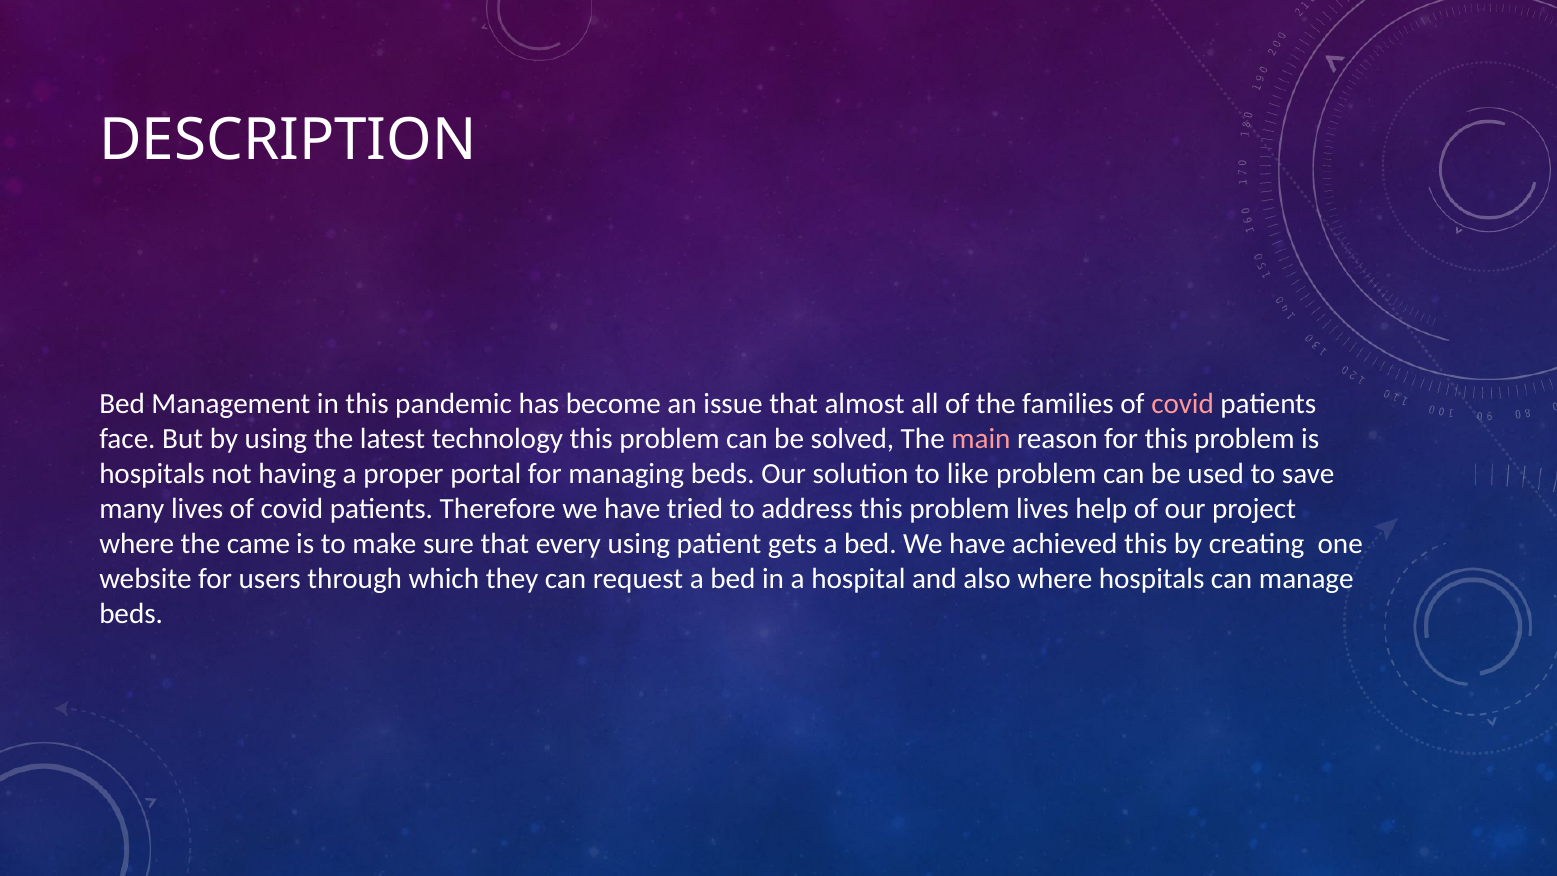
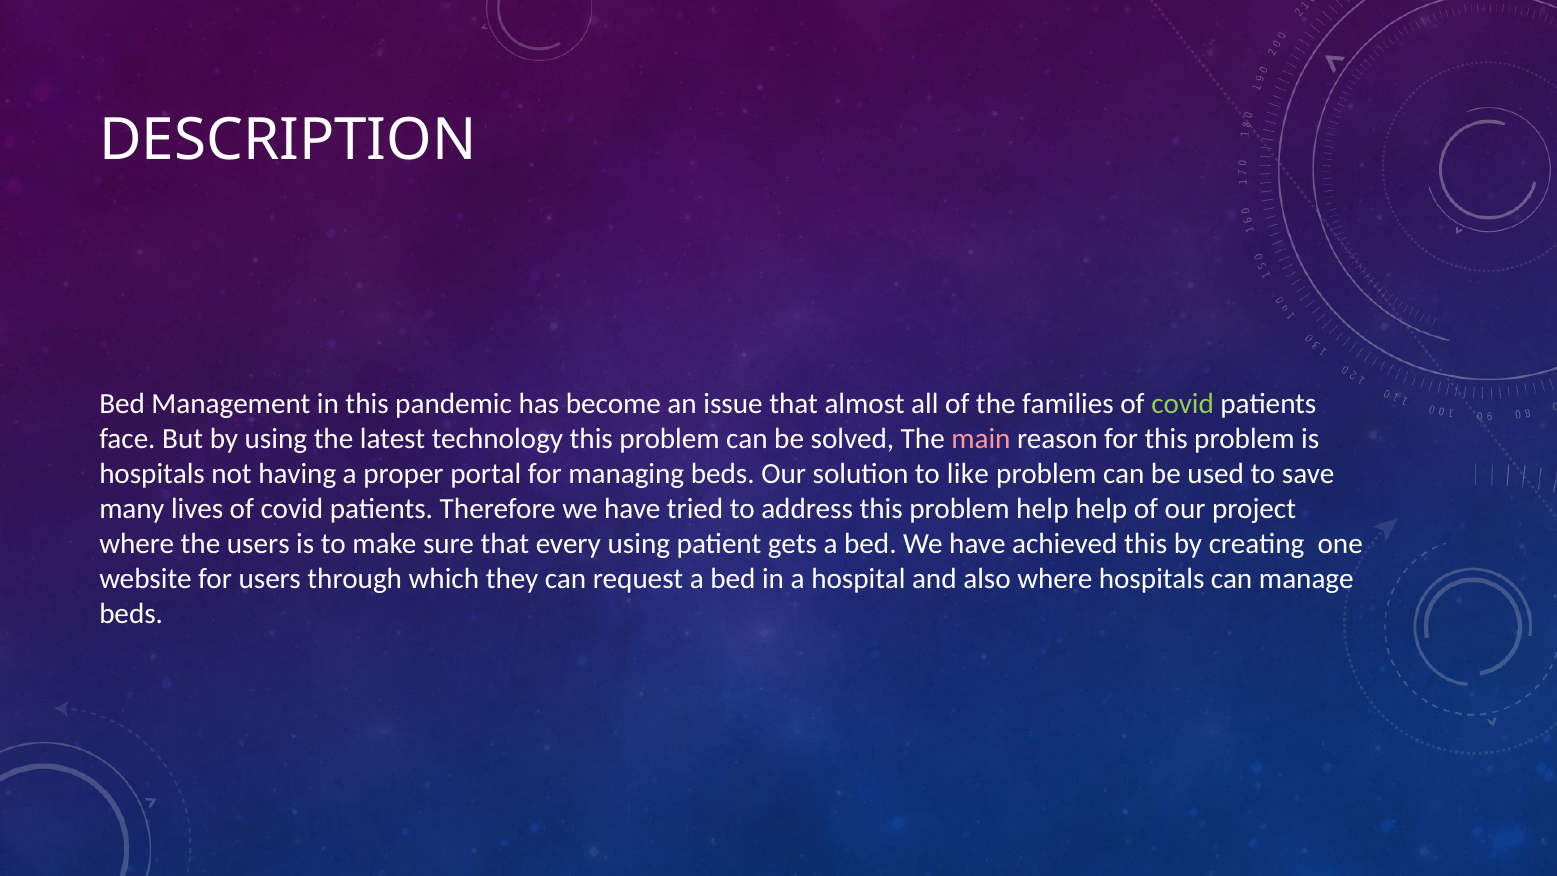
covid colour: pink -> light green (1183, 403)
problem lives: lives -> help (1042, 509)
the came: came -> users (258, 544)
